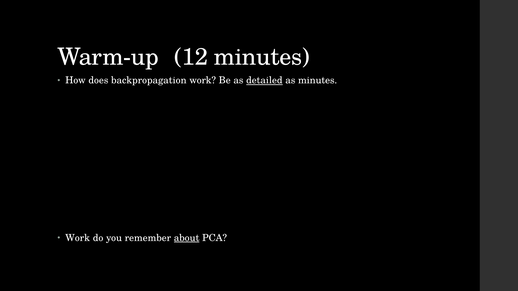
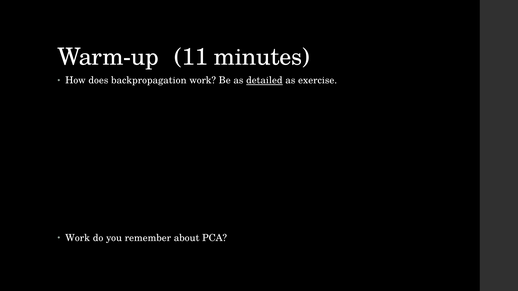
12: 12 -> 11 (191, 57)
as minutes: minutes -> exercise (318, 81)
about underline: present -> none (187, 238)
